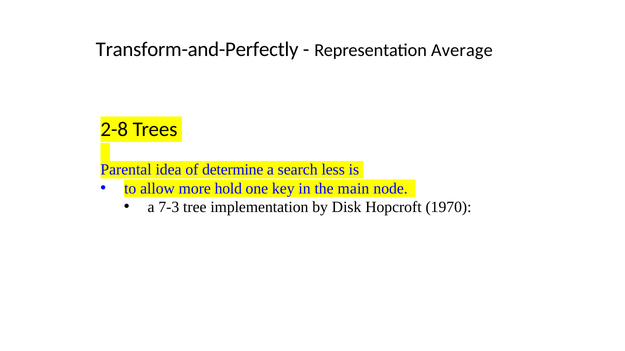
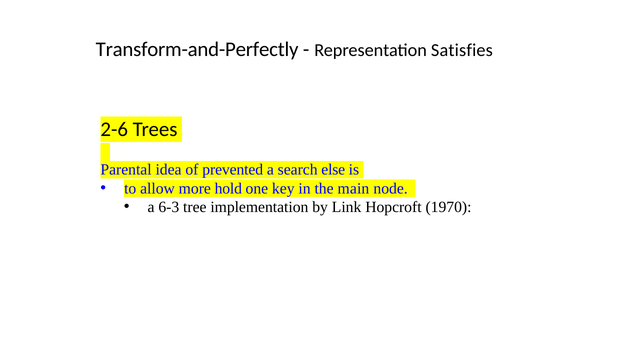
Average: Average -> Satisfies (462, 50)
2-8: 2-8 -> 2-6 (114, 130)
determine: determine -> prevented (233, 170)
less: less -> else (333, 170)
7-3: 7-3 -> 6-3 (169, 207)
Disk: Disk -> Link (347, 207)
